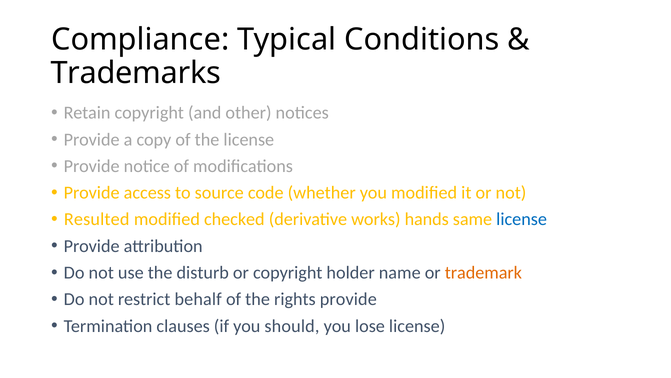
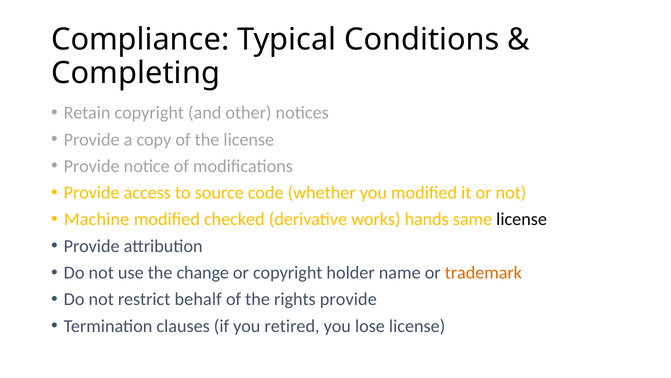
Trademarks: Trademarks -> Completing (136, 73)
Resulted: Resulted -> Machine (97, 219)
license colour: blue -> black (522, 219)
disturb: disturb -> change (203, 272)
should: should -> retired (292, 326)
